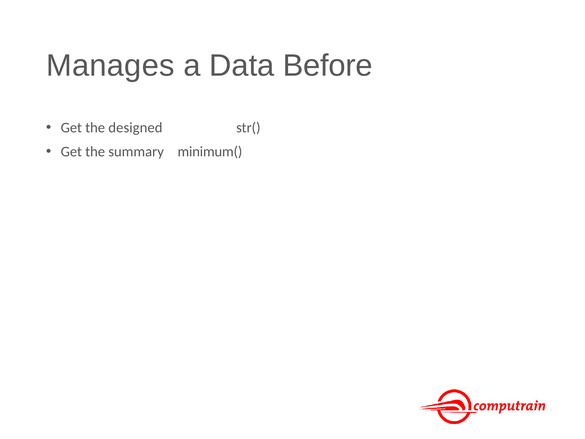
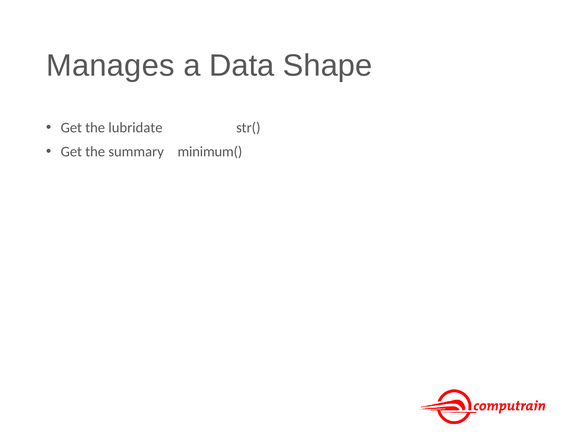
Before: Before -> Shape (328, 66)
designed: designed -> lubridate (135, 128)
